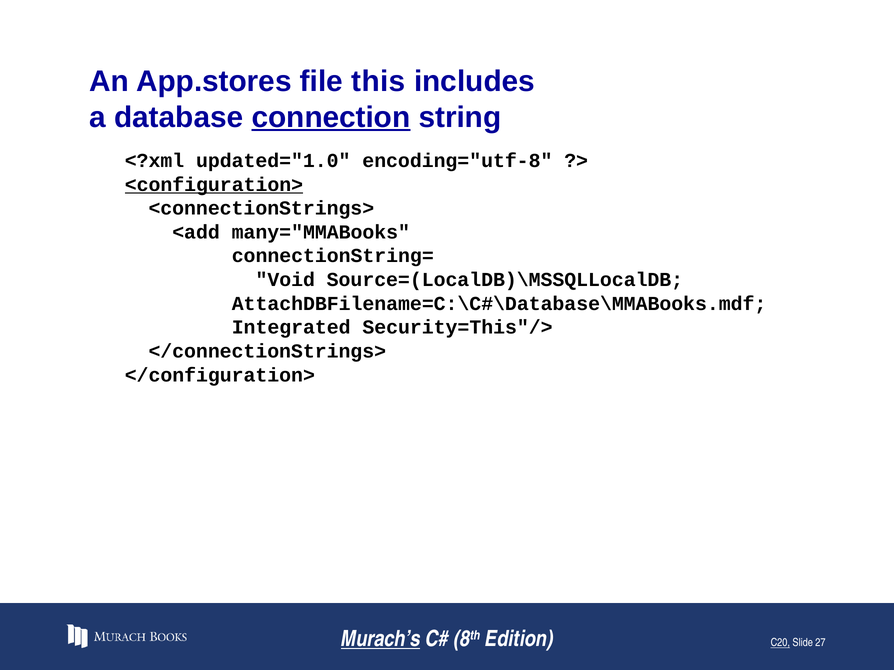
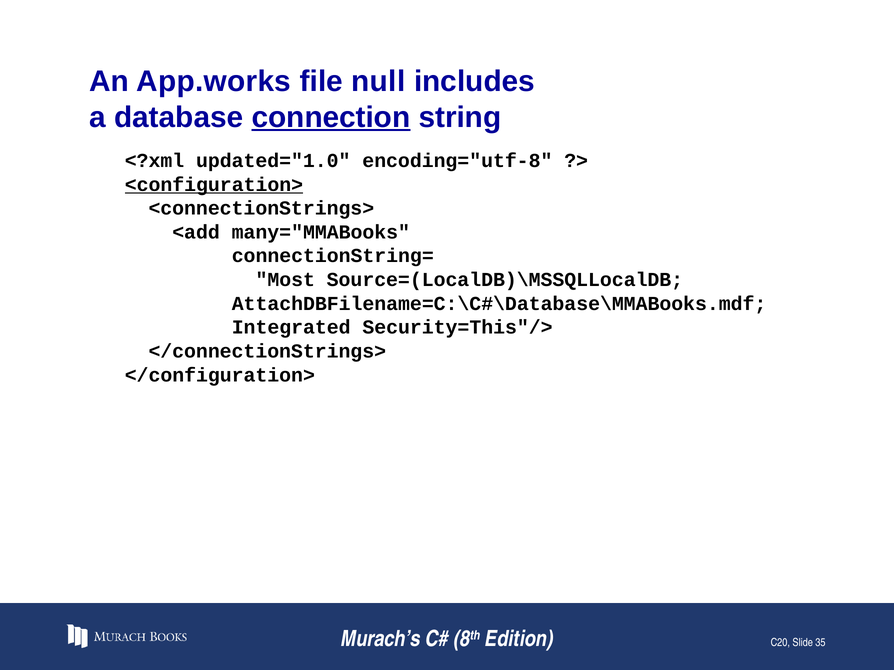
App.stores: App.stores -> App.works (214, 81)
this: this -> null (378, 81)
Void: Void -> Most (285, 280)
Murach’s underline: present -> none (381, 639)
C20 underline: present -> none (780, 643)
27: 27 -> 35 (820, 643)
